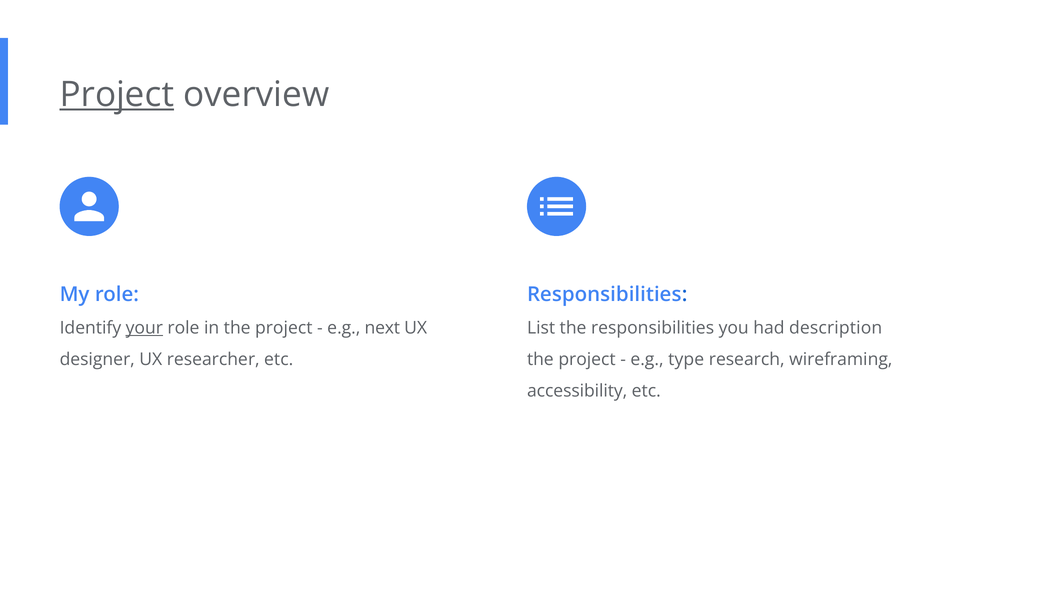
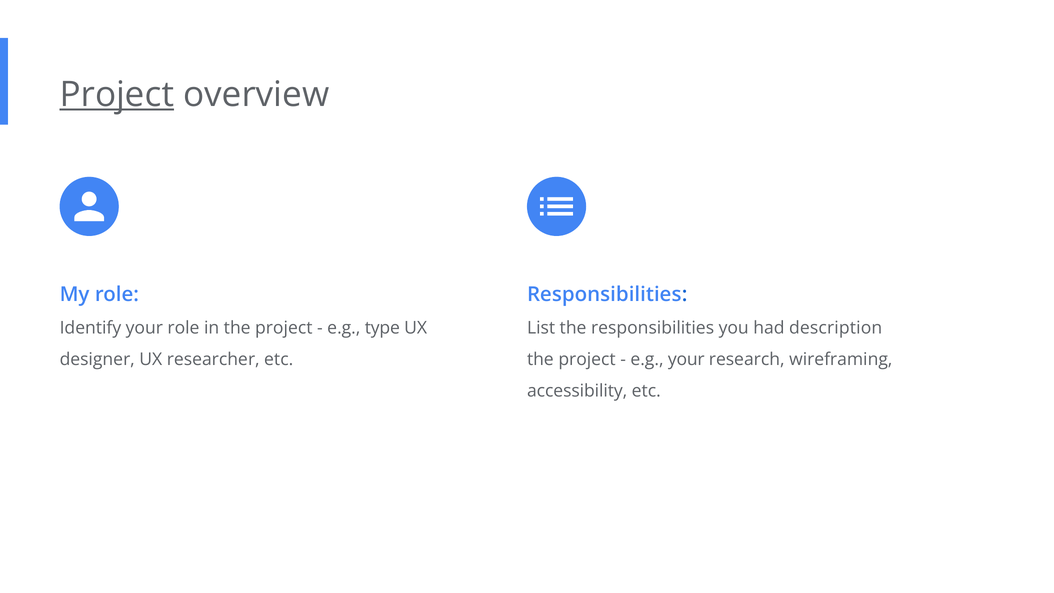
your underline: present -> none (144, 328)
next: next -> type (382, 328)
e.g type: type -> your (686, 359)
